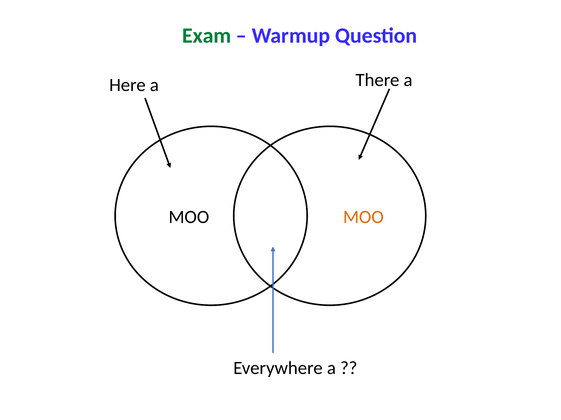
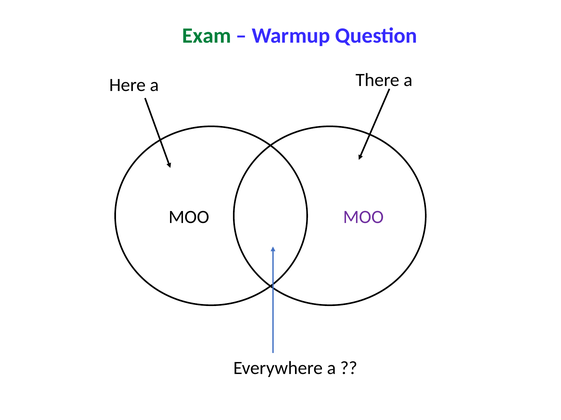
MOO colour: orange -> purple (363, 217)
